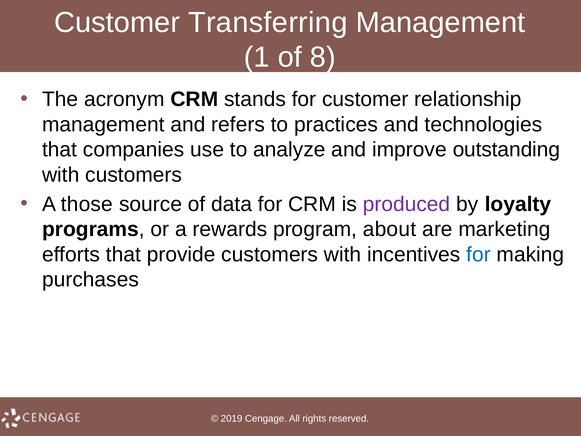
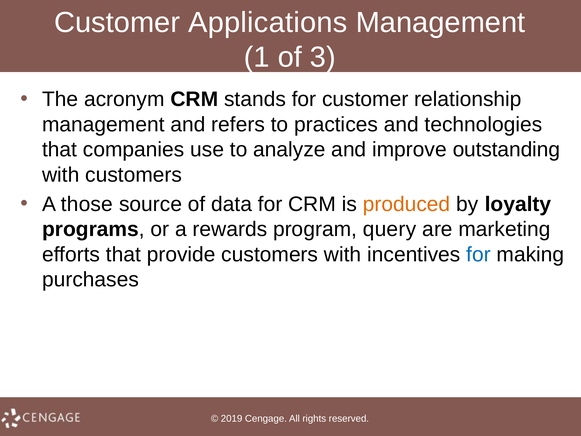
Transferring: Transferring -> Applications (268, 22)
8: 8 -> 3 (323, 57)
produced colour: purple -> orange (407, 204)
about: about -> query (390, 229)
